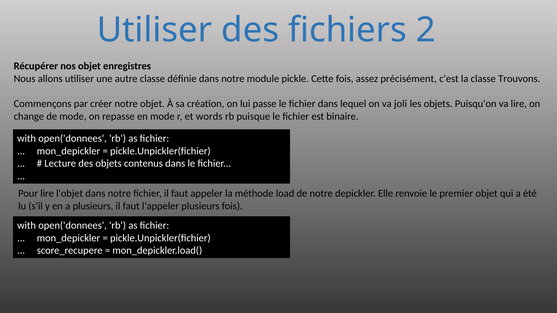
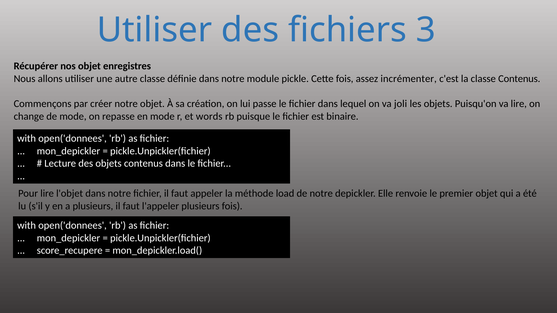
2: 2 -> 3 (426, 30)
précisément: précisément -> incrémenter (409, 79)
classe Trouvons: Trouvons -> Contenus (519, 79)
